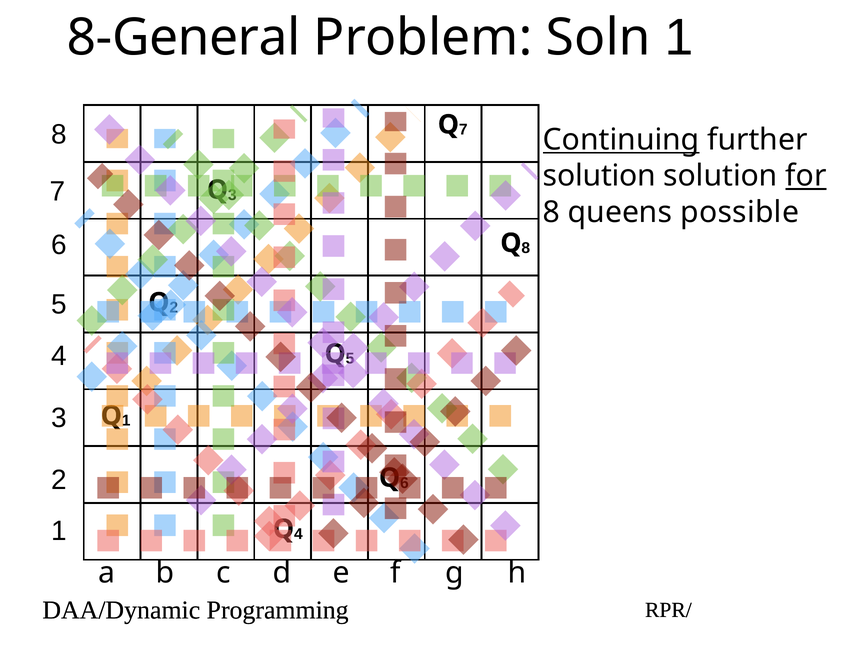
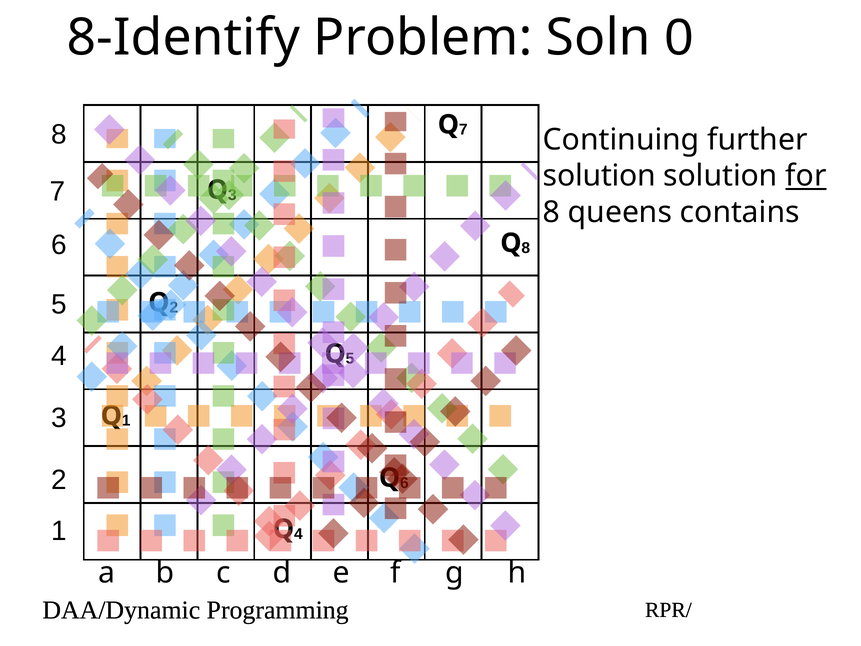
8-General: 8-General -> 8-Identify (183, 38)
Soln 1: 1 -> 0 (679, 38)
Continuing underline: present -> none (621, 140)
possible: possible -> contains (740, 212)
